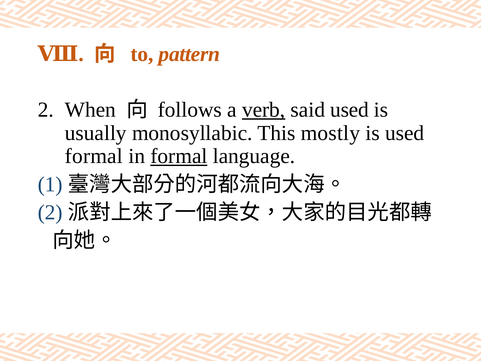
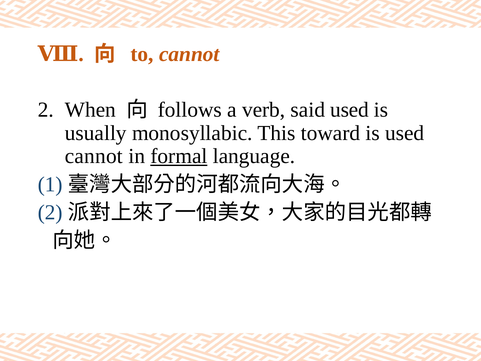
to pattern: pattern -> cannot (189, 54)
verb underline: present -> none (264, 110)
mostly: mostly -> toward (331, 133)
formal: formal -> cannot (94, 156)
